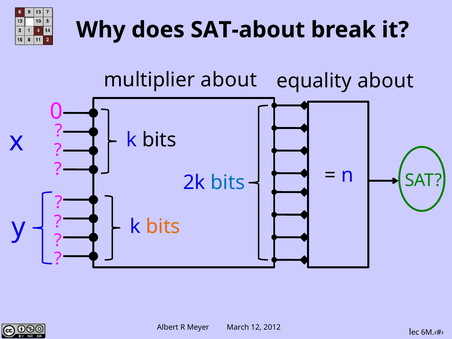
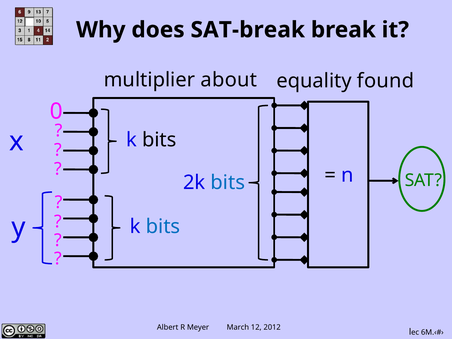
SAT-about: SAT-about -> SAT-break (248, 30)
equality about: about -> found (386, 81)
bits colour: orange -> blue (163, 227)
